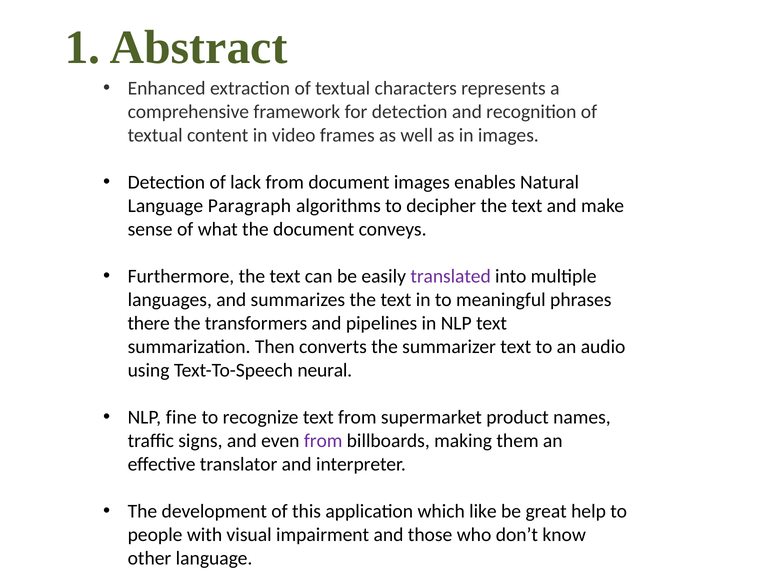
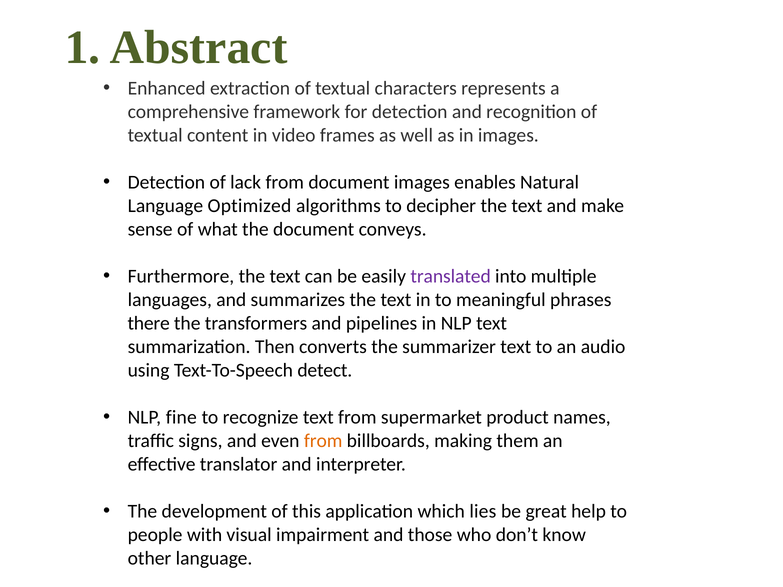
Paragraph: Paragraph -> Optimized (249, 206)
neural: neural -> detect (325, 370)
from colour: purple -> orange (323, 441)
like: like -> lies (483, 511)
